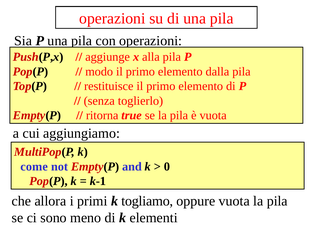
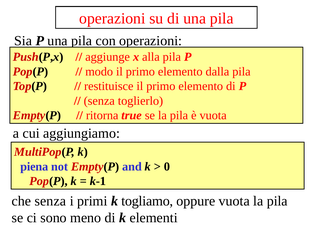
come: come -> piena (34, 167)
che allora: allora -> senza (50, 202)
